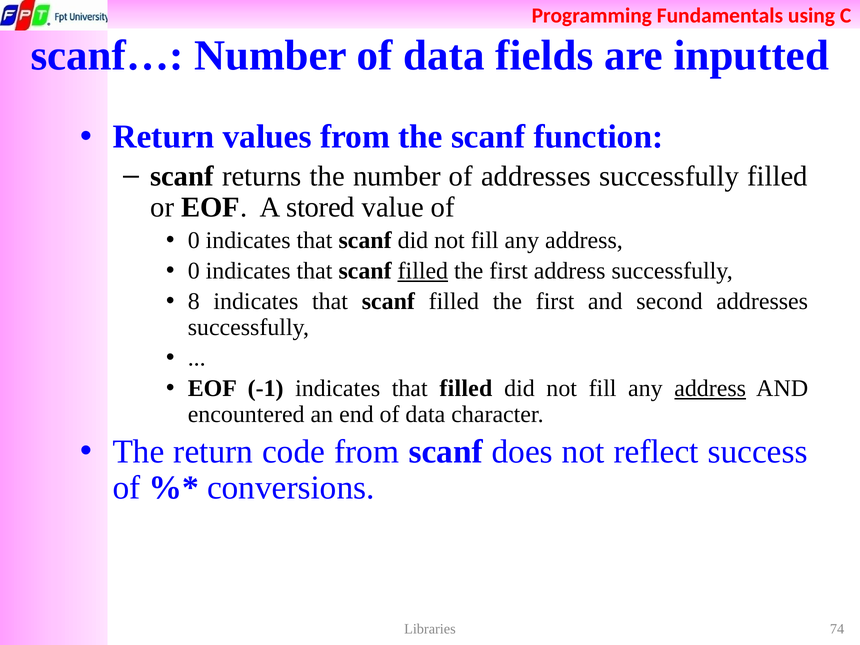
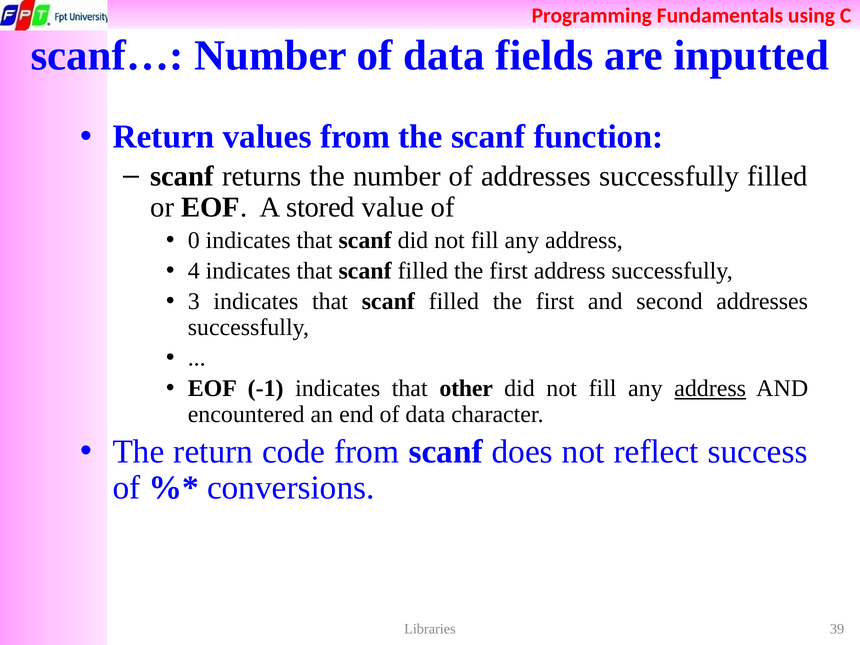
0: 0 -> 4 (194, 271)
filled underline: present -> none (423, 271)
8: 8 -> 3 (194, 301)
that filled: filled -> other (466, 388)
74: 74 -> 39 (837, 629)
